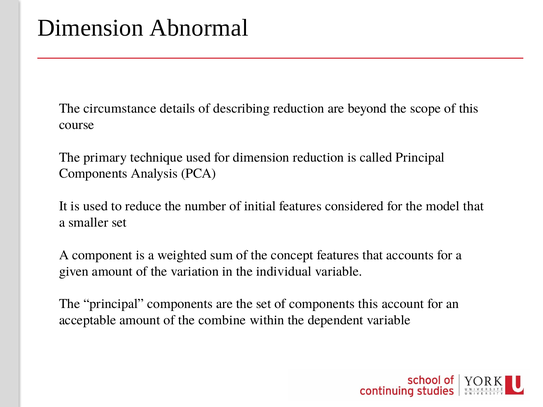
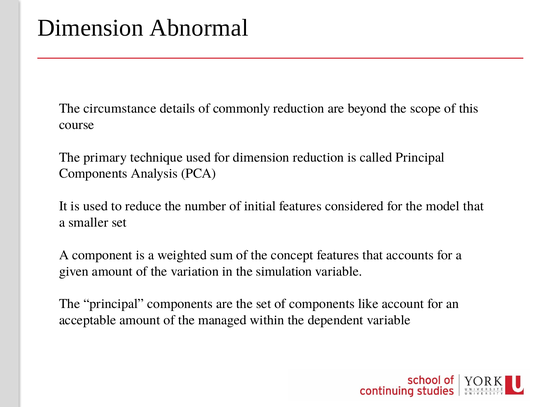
describing: describing -> commonly (242, 108)
individual: individual -> simulation (284, 271)
components this: this -> like (368, 304)
combine: combine -> managed (222, 320)
